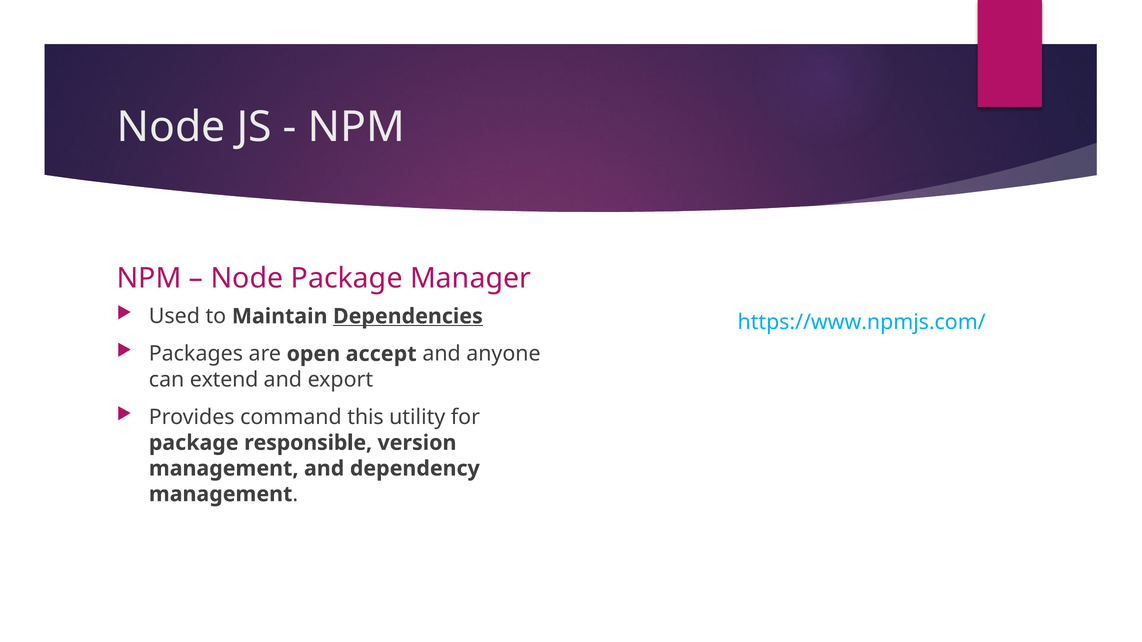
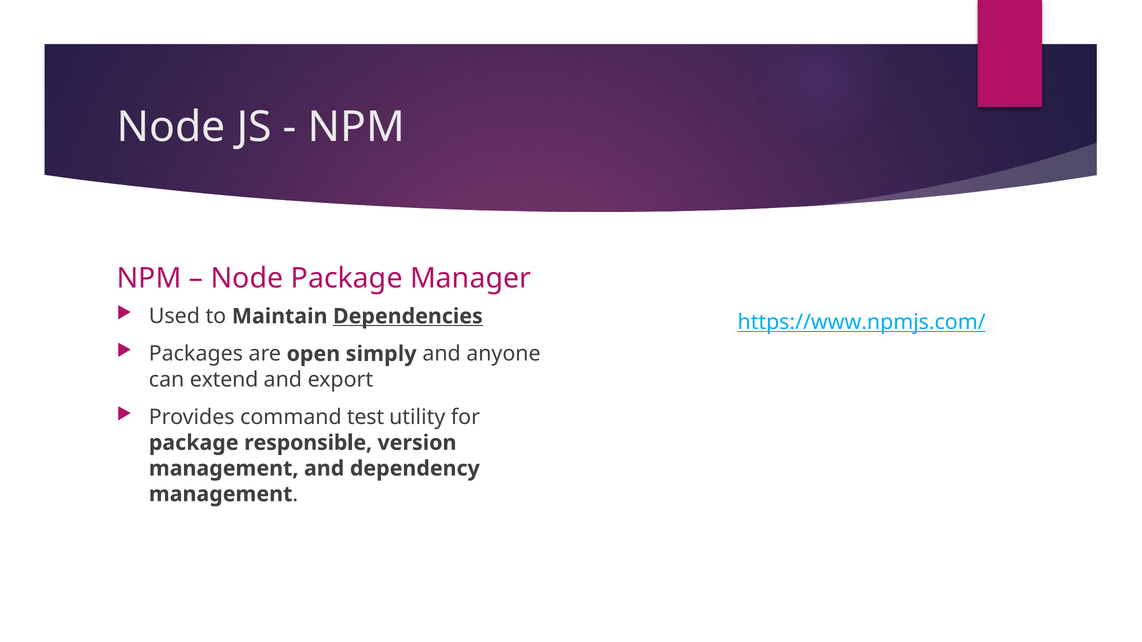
https://www.npmjs.com/ underline: none -> present (862, 322)
accept: accept -> simply (381, 354)
this: this -> test (366, 417)
